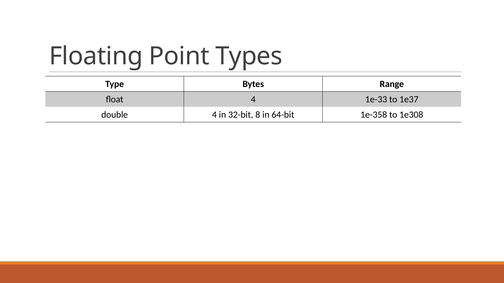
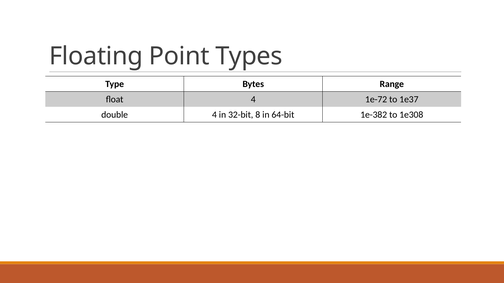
1e-33: 1e-33 -> 1e-72 (376, 99)
1e-358: 1e-358 -> 1e-382 (374, 115)
